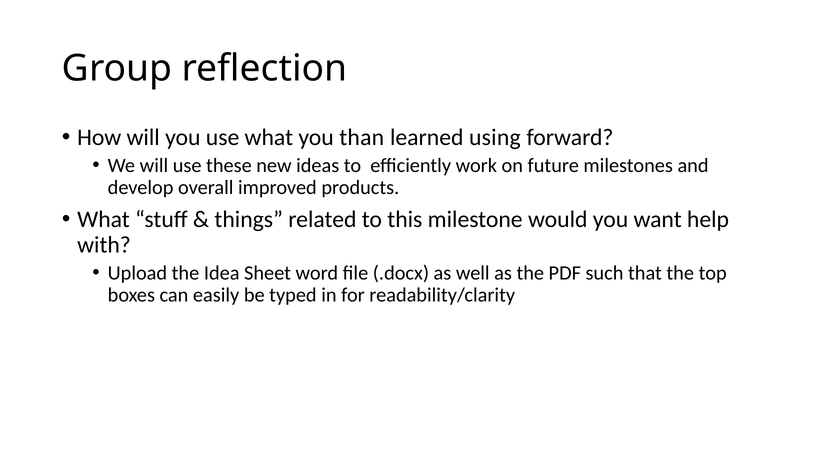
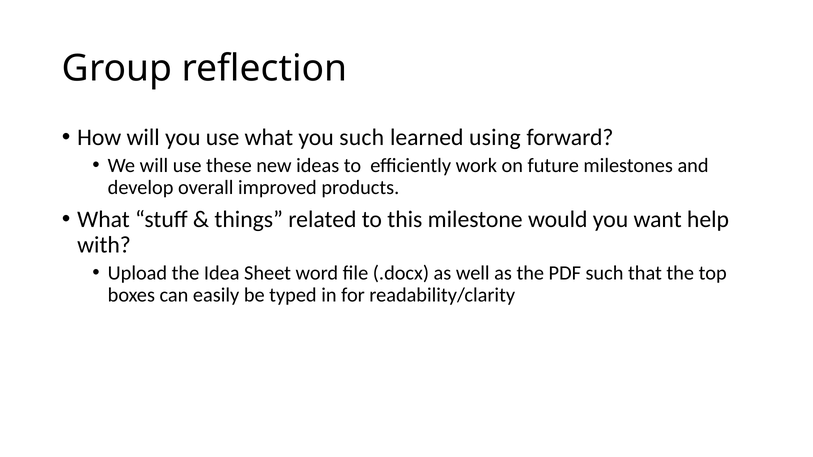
you than: than -> such (362, 137)
